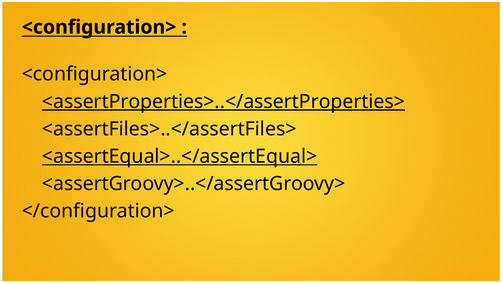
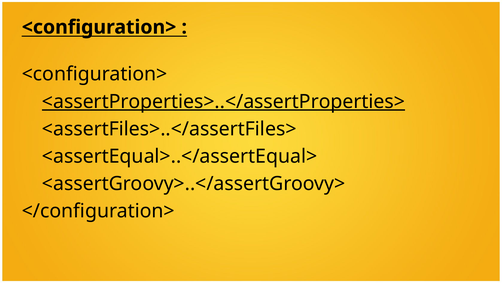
<assertEqual>..</assertEqual> underline: present -> none (180, 156)
